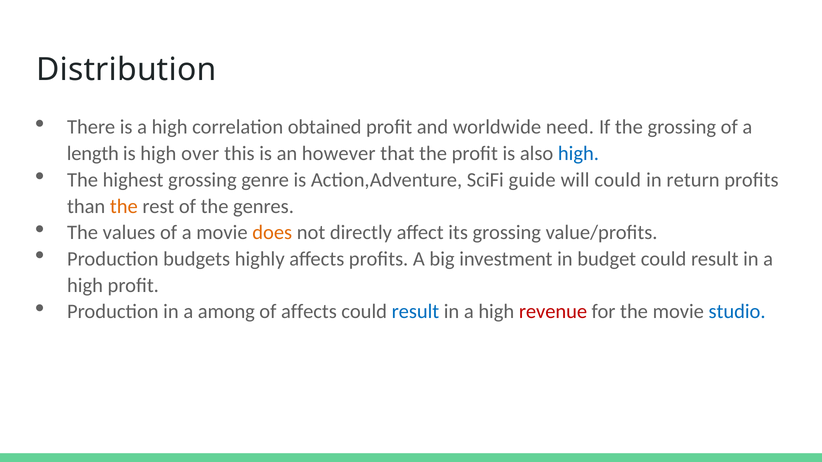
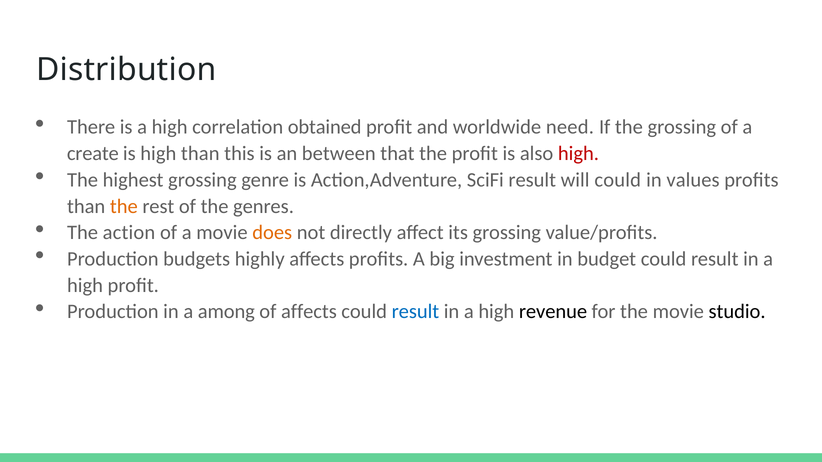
length: length -> create (93, 154)
high over: over -> than (200, 154)
however: however -> between (339, 154)
high colour: blue -> red (578, 154)
SciFi guide: guide -> result (532, 180)
return: return -> values (693, 180)
values: values -> action (129, 233)
revenue colour: red -> black (553, 312)
studio colour: blue -> black (737, 312)
